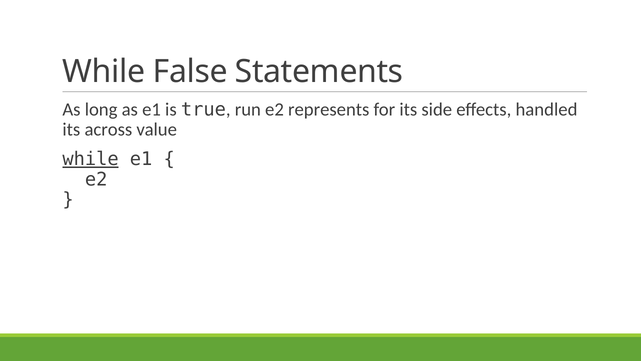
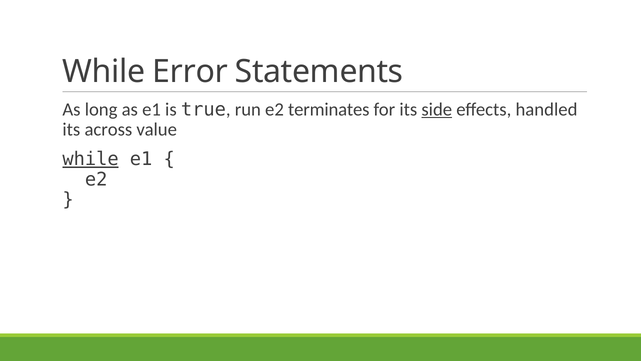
False: False -> Error (190, 72)
represents: represents -> terminates (329, 109)
side underline: none -> present (437, 109)
